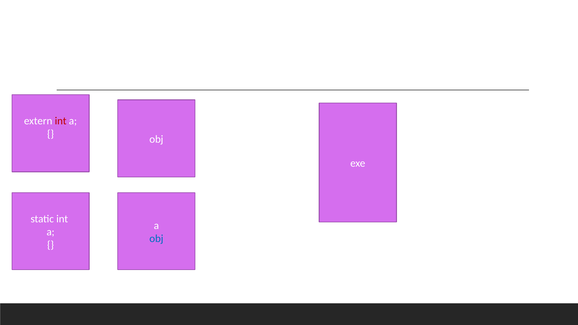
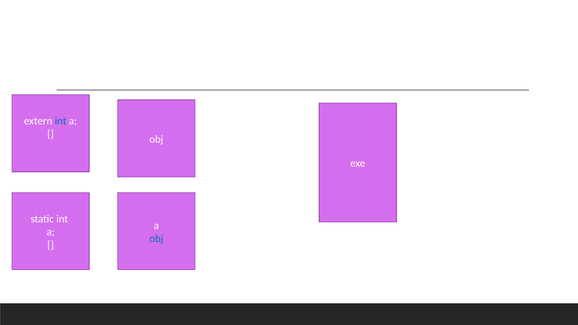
int colour: red -> blue (61, 121)
